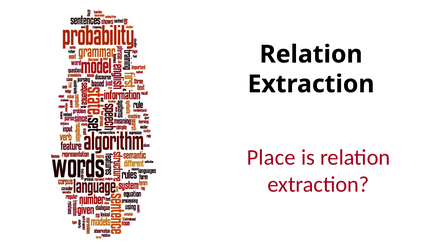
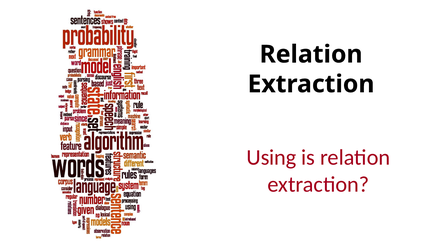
Place: Place -> Using (271, 158)
